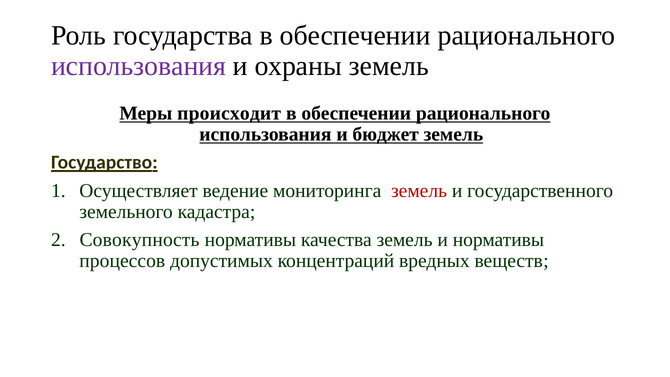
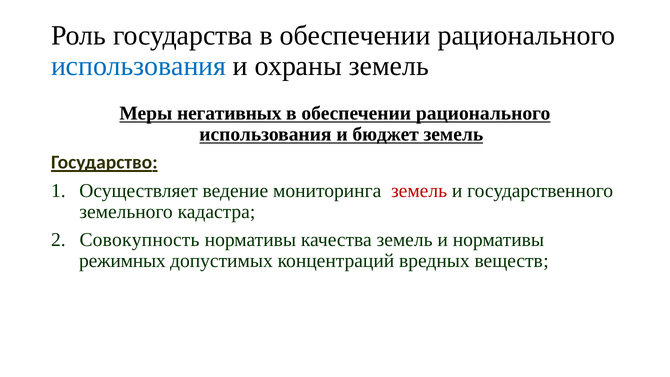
использования colour: purple -> blue (139, 66)
происходит: происходит -> негативных (229, 113)
процессов: процессов -> режимных (122, 261)
